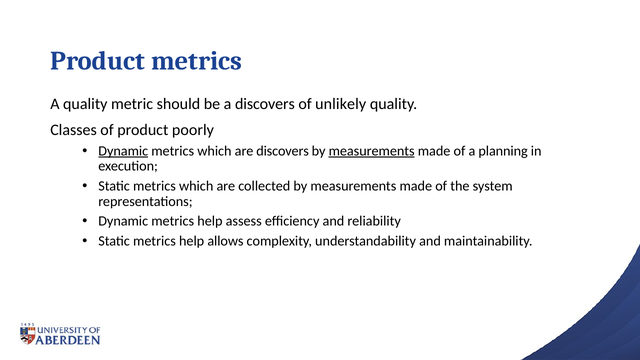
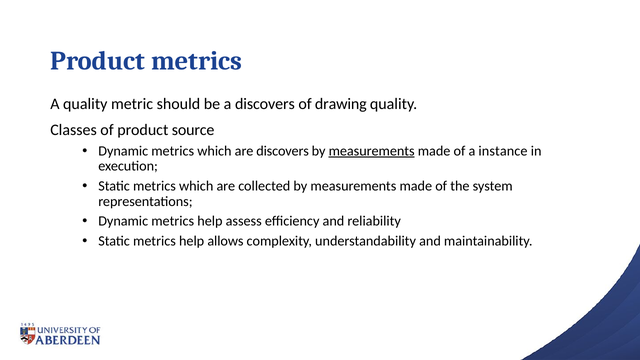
unlikely: unlikely -> drawing (341, 104)
poorly: poorly -> source (193, 130)
Dynamic underline: present -> none (123, 151)
planning: planning -> instance (503, 151)
